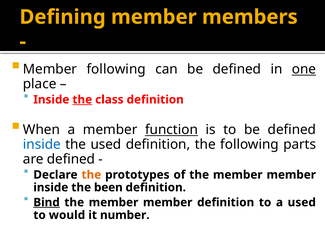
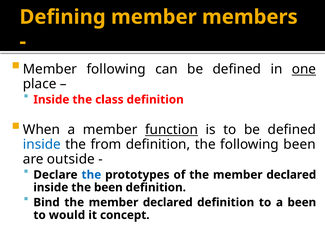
the underline: present -> none (82, 100)
the used: used -> from (106, 144)
following parts: parts -> been (300, 144)
are defined: defined -> outside (71, 159)
the colour: orange -> blue (91, 175)
of the member member: member -> declared (291, 175)
Bind underline: present -> none (47, 202)
member: member -> declared (168, 202)
a used: used -> been (302, 202)
number: number -> concept (125, 215)
